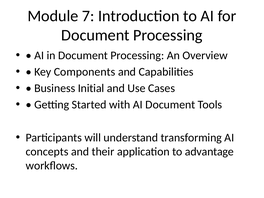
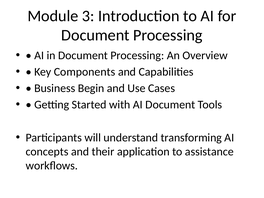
7: 7 -> 3 (88, 16)
Initial: Initial -> Begin (91, 88)
advantage: advantage -> assistance (209, 152)
